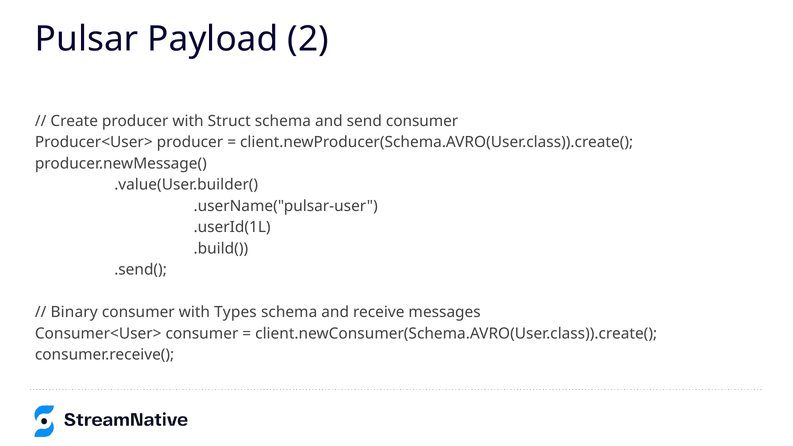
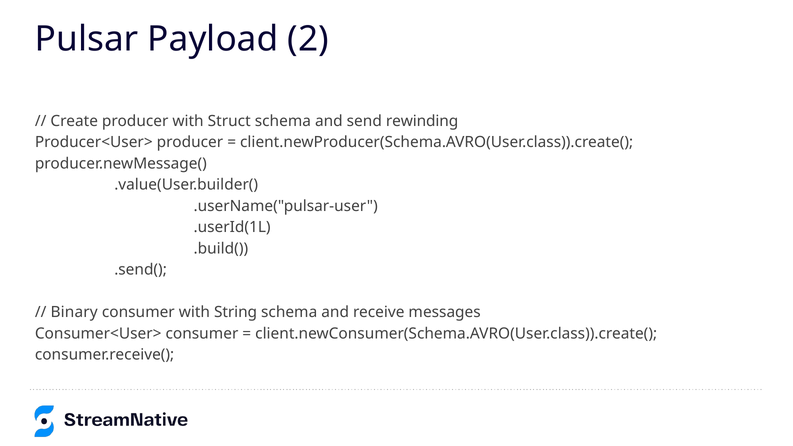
send consumer: consumer -> rewinding (422, 121)
Types: Types -> String (236, 312)
